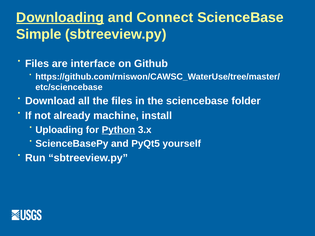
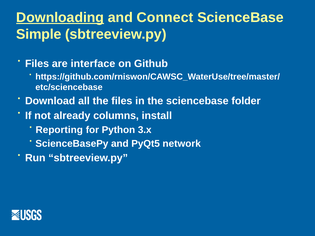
machine: machine -> columns (116, 116)
Uploading: Uploading -> Reporting (59, 130)
Python underline: present -> none (118, 130)
yourself: yourself -> network (182, 144)
